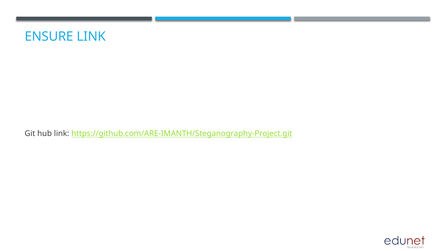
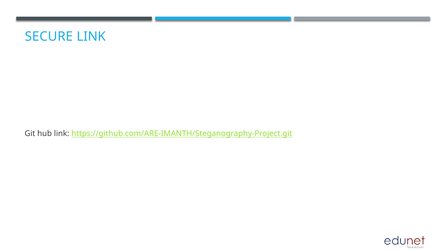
ENSURE: ENSURE -> SECURE (49, 36)
